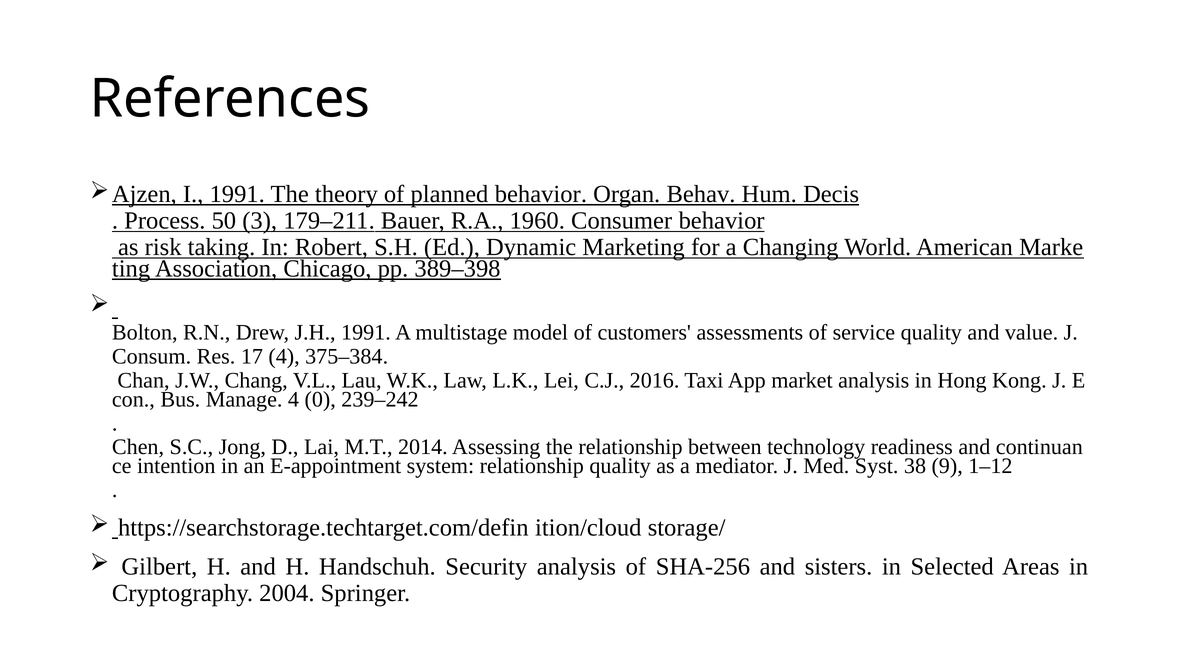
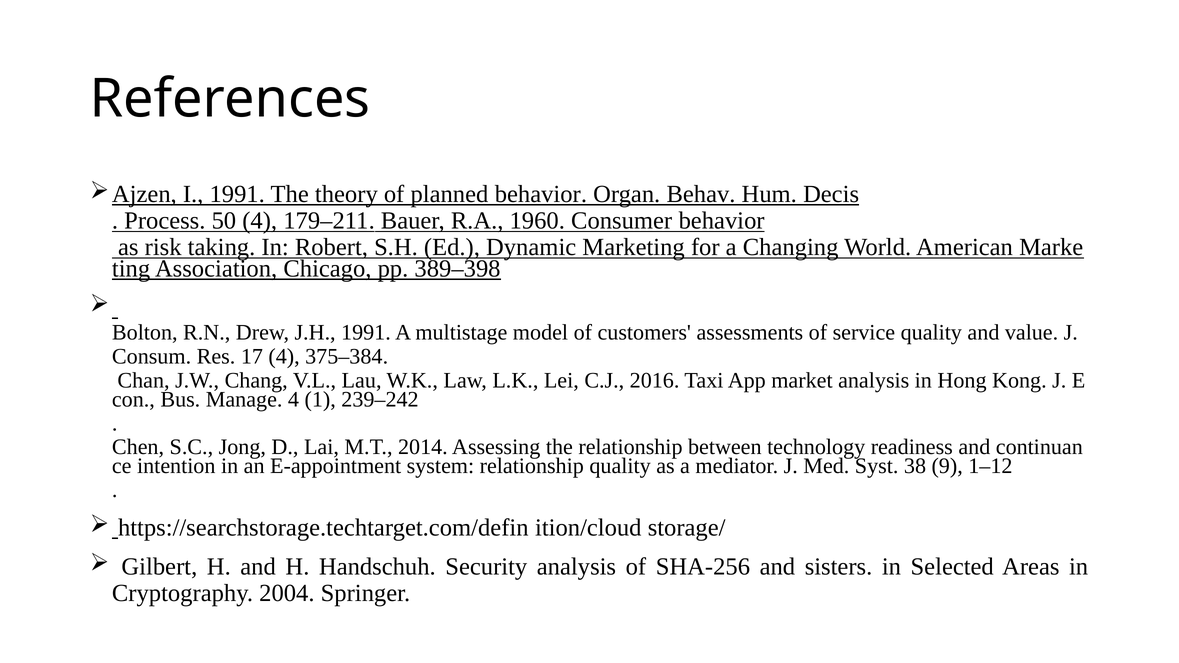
50 3: 3 -> 4 (260, 221)
0: 0 -> 1 (320, 399)
